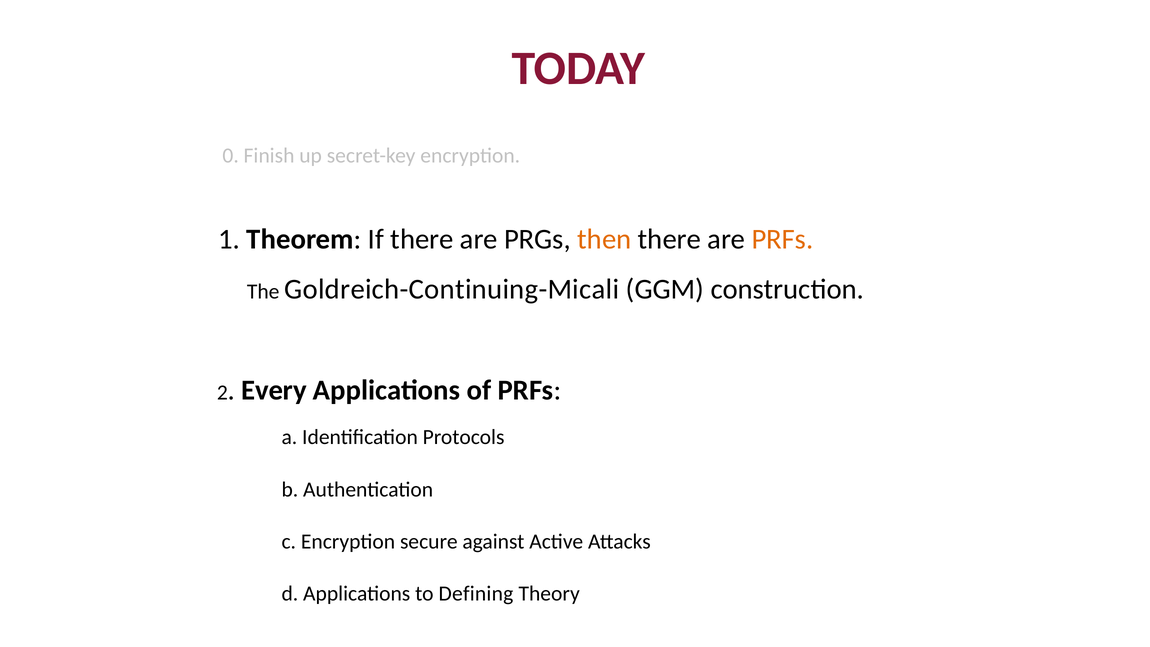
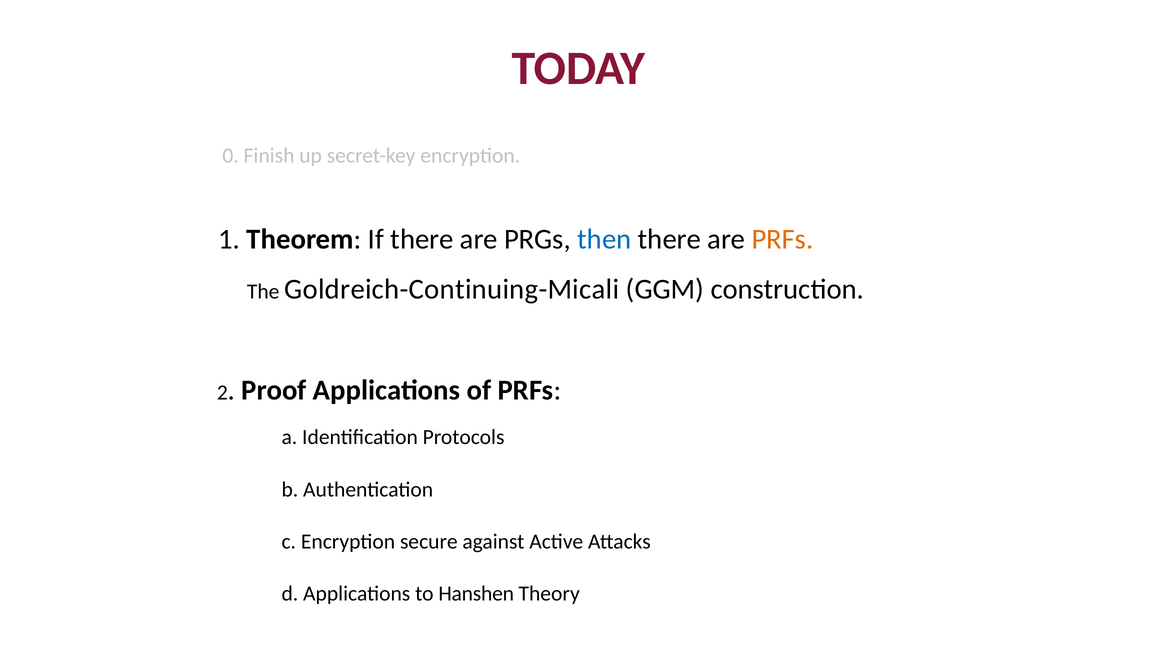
then colour: orange -> blue (604, 239)
Every: Every -> Proof (274, 390)
Defining: Defining -> Hanshen (476, 593)
